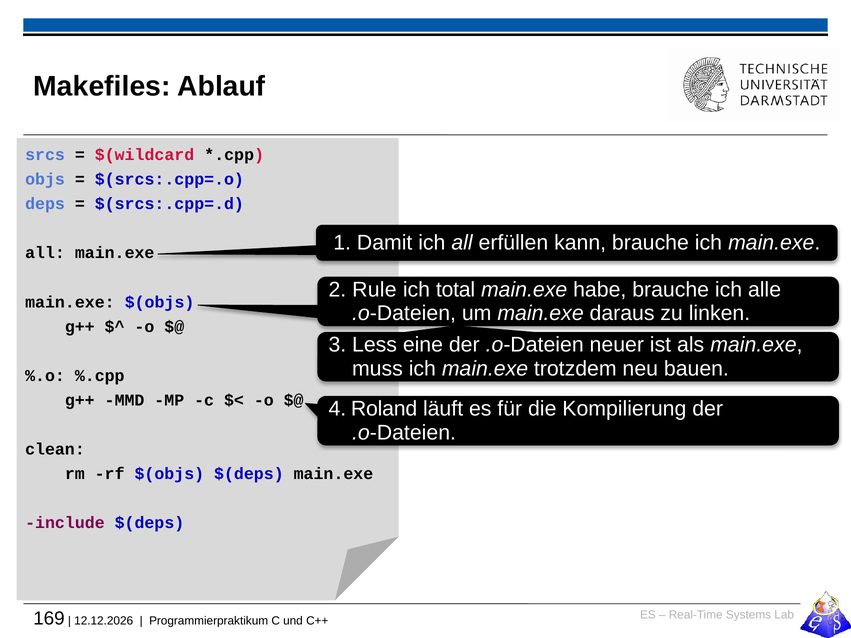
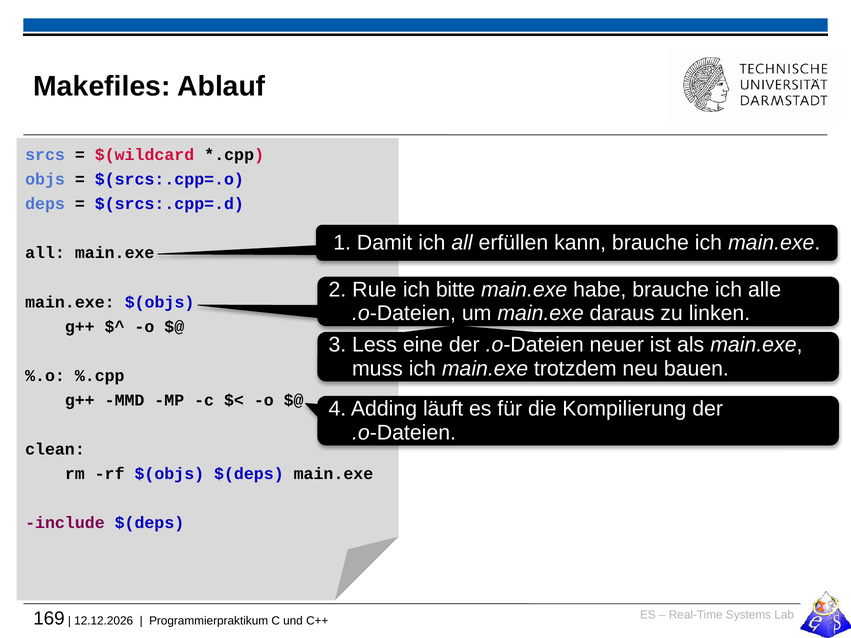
total: total -> bitte (456, 290)
Roland: Roland -> Adding (384, 409)
